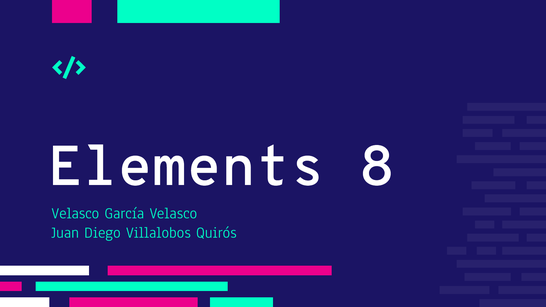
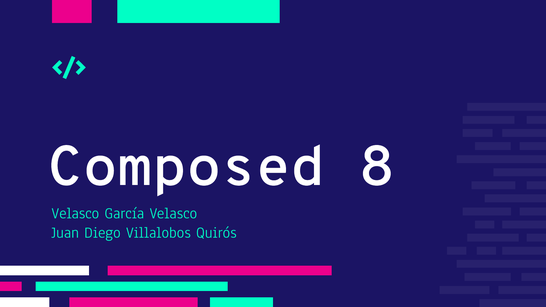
Elements: Elements -> Composed (187, 167)
